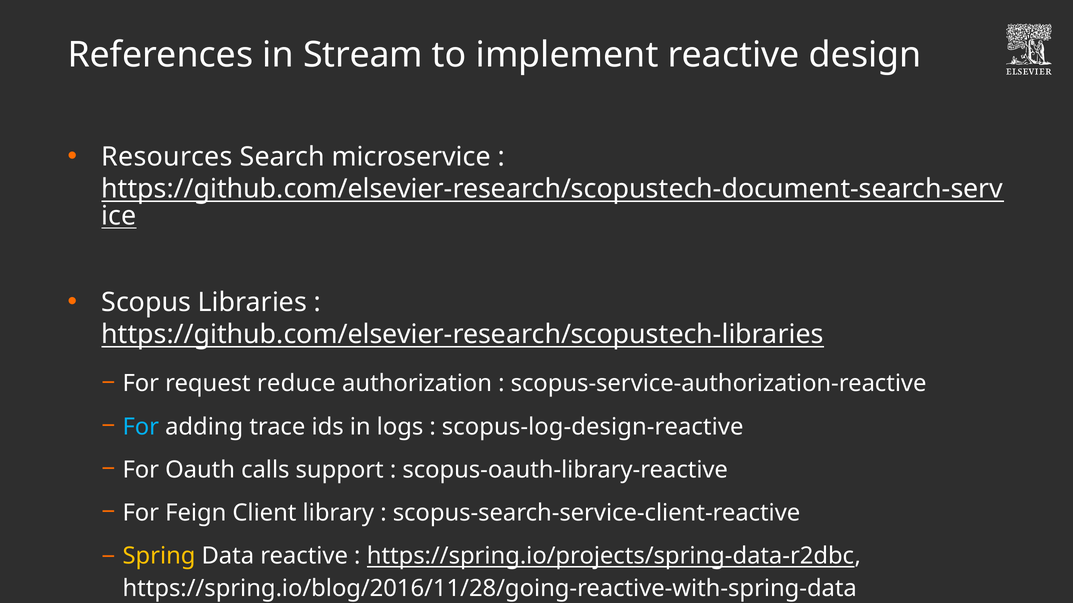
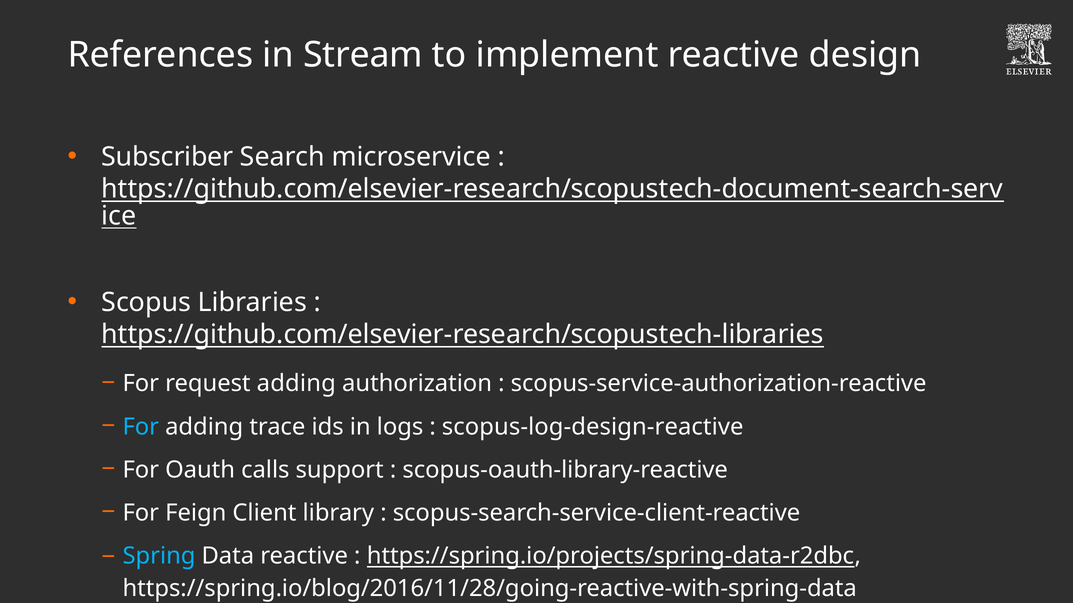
Resources: Resources -> Subscriber (167, 157)
request reduce: reduce -> adding (296, 384)
Spring colour: yellow -> light blue (159, 556)
